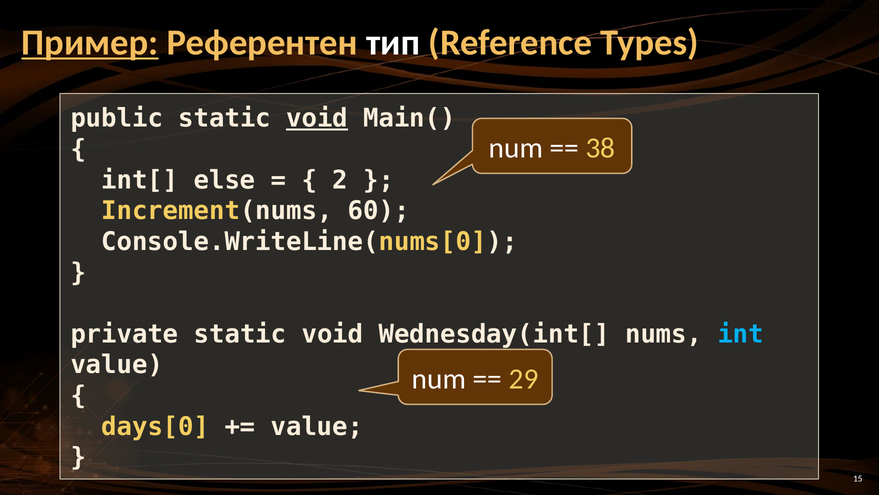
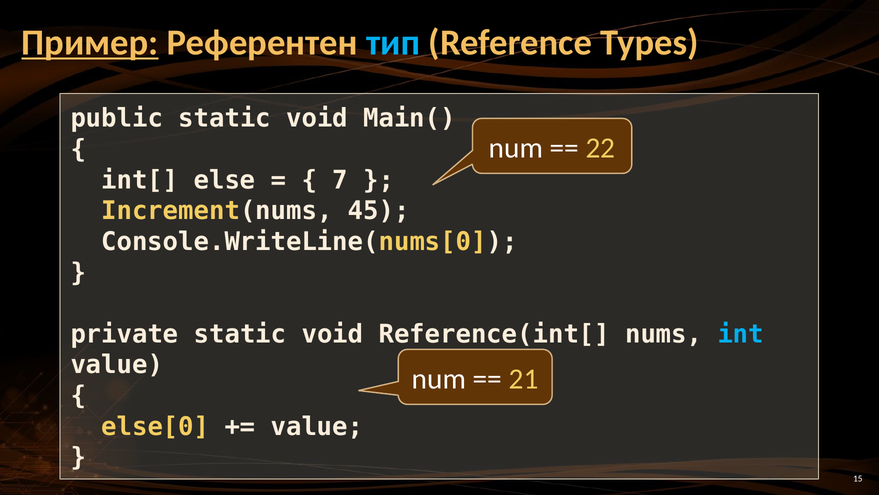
тип colour: white -> light blue (393, 43)
void underline: present -> none (317, 118)
38: 38 -> 22 (600, 148)
2: 2 -> 7 (340, 180)
60: 60 -> 45 (379, 211)
Wednesday(int[: Wednesday(int[ -> Reference(int[ (494, 334)
29: 29 -> 21 (524, 379)
days[0: days[0 -> else[0 (155, 426)
